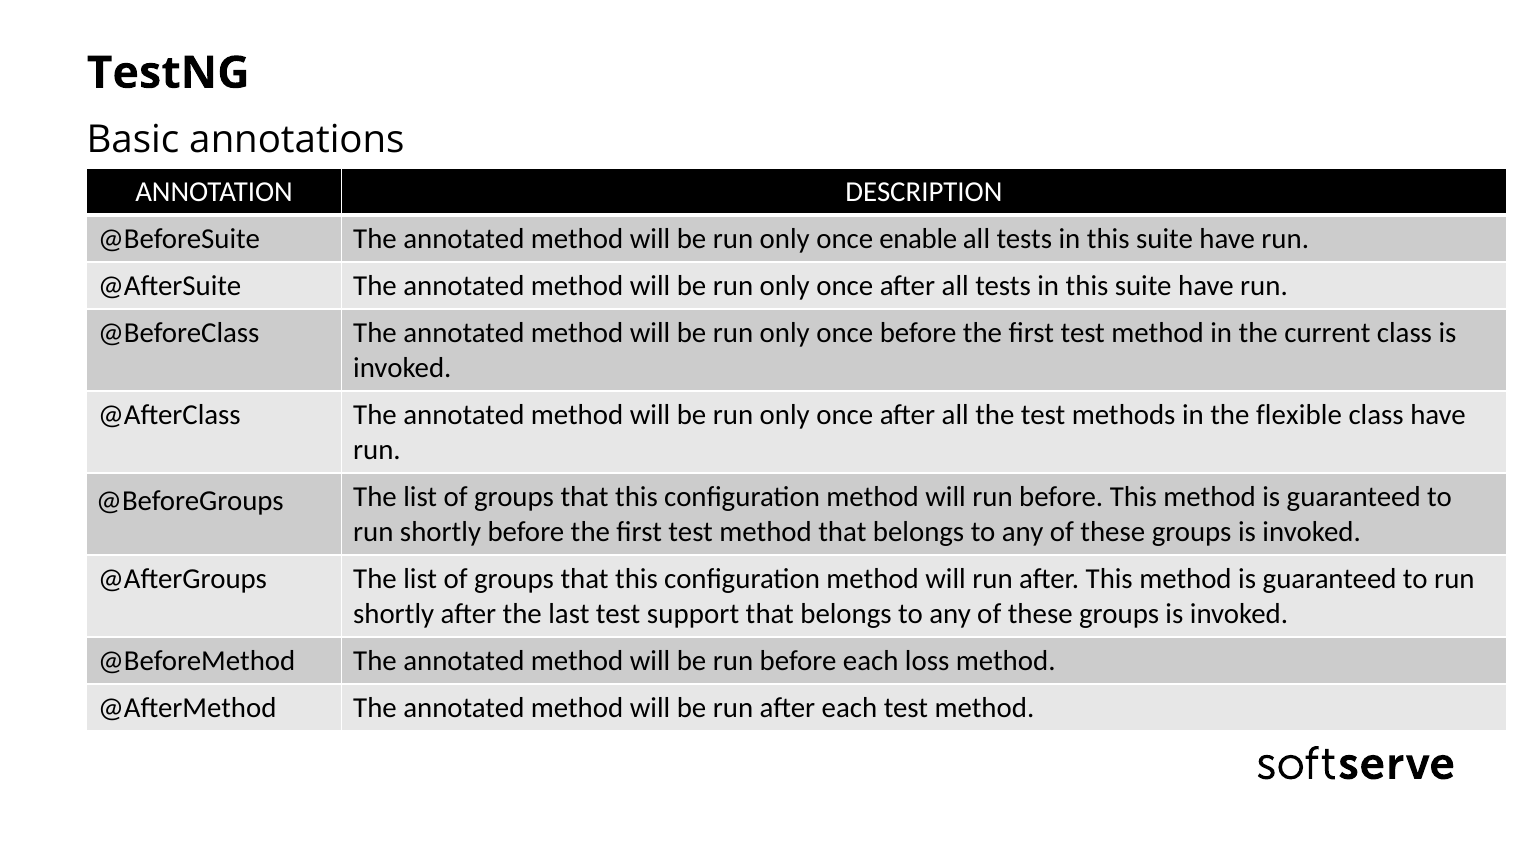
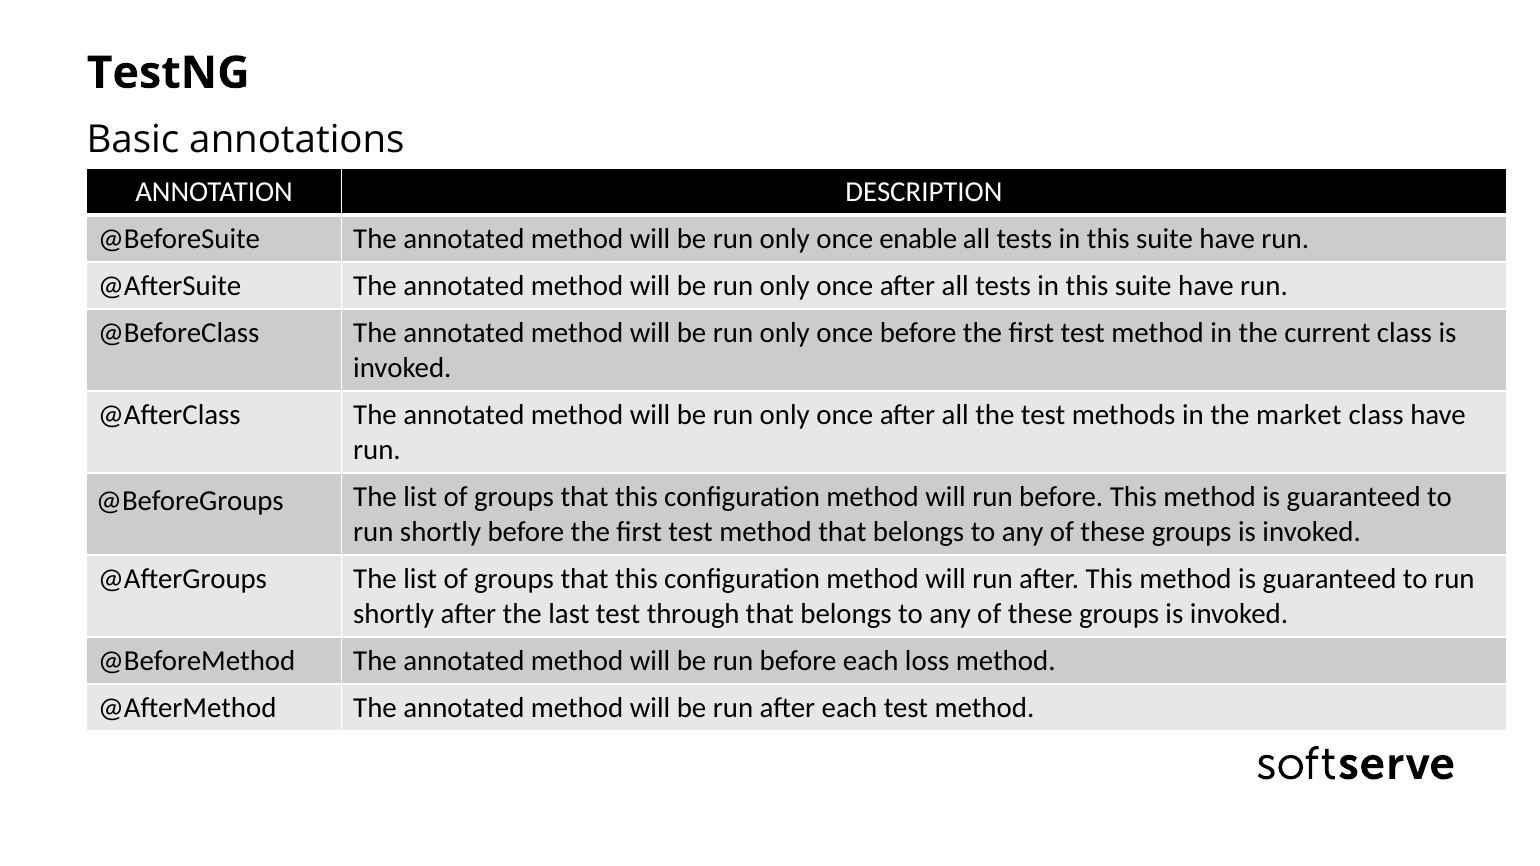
flexible: flexible -> market (1299, 415)
support: support -> through (693, 614)
